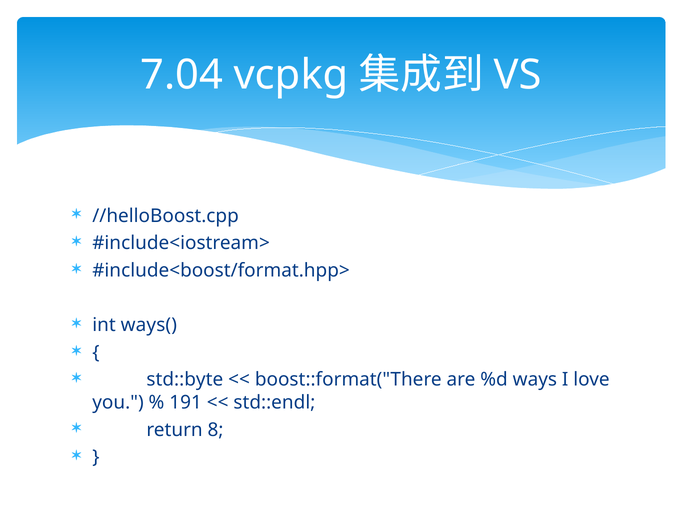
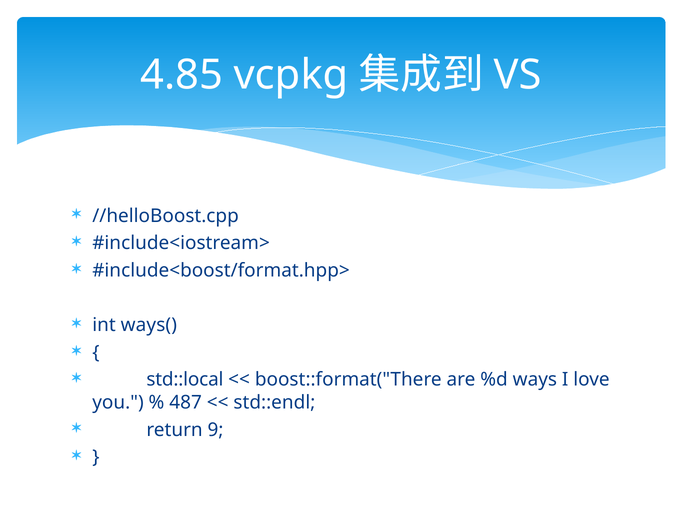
7.04: 7.04 -> 4.85 (182, 75)
std::byte: std::byte -> std::local (185, 379)
191: 191 -> 487 (186, 402)
8: 8 -> 9 (216, 429)
